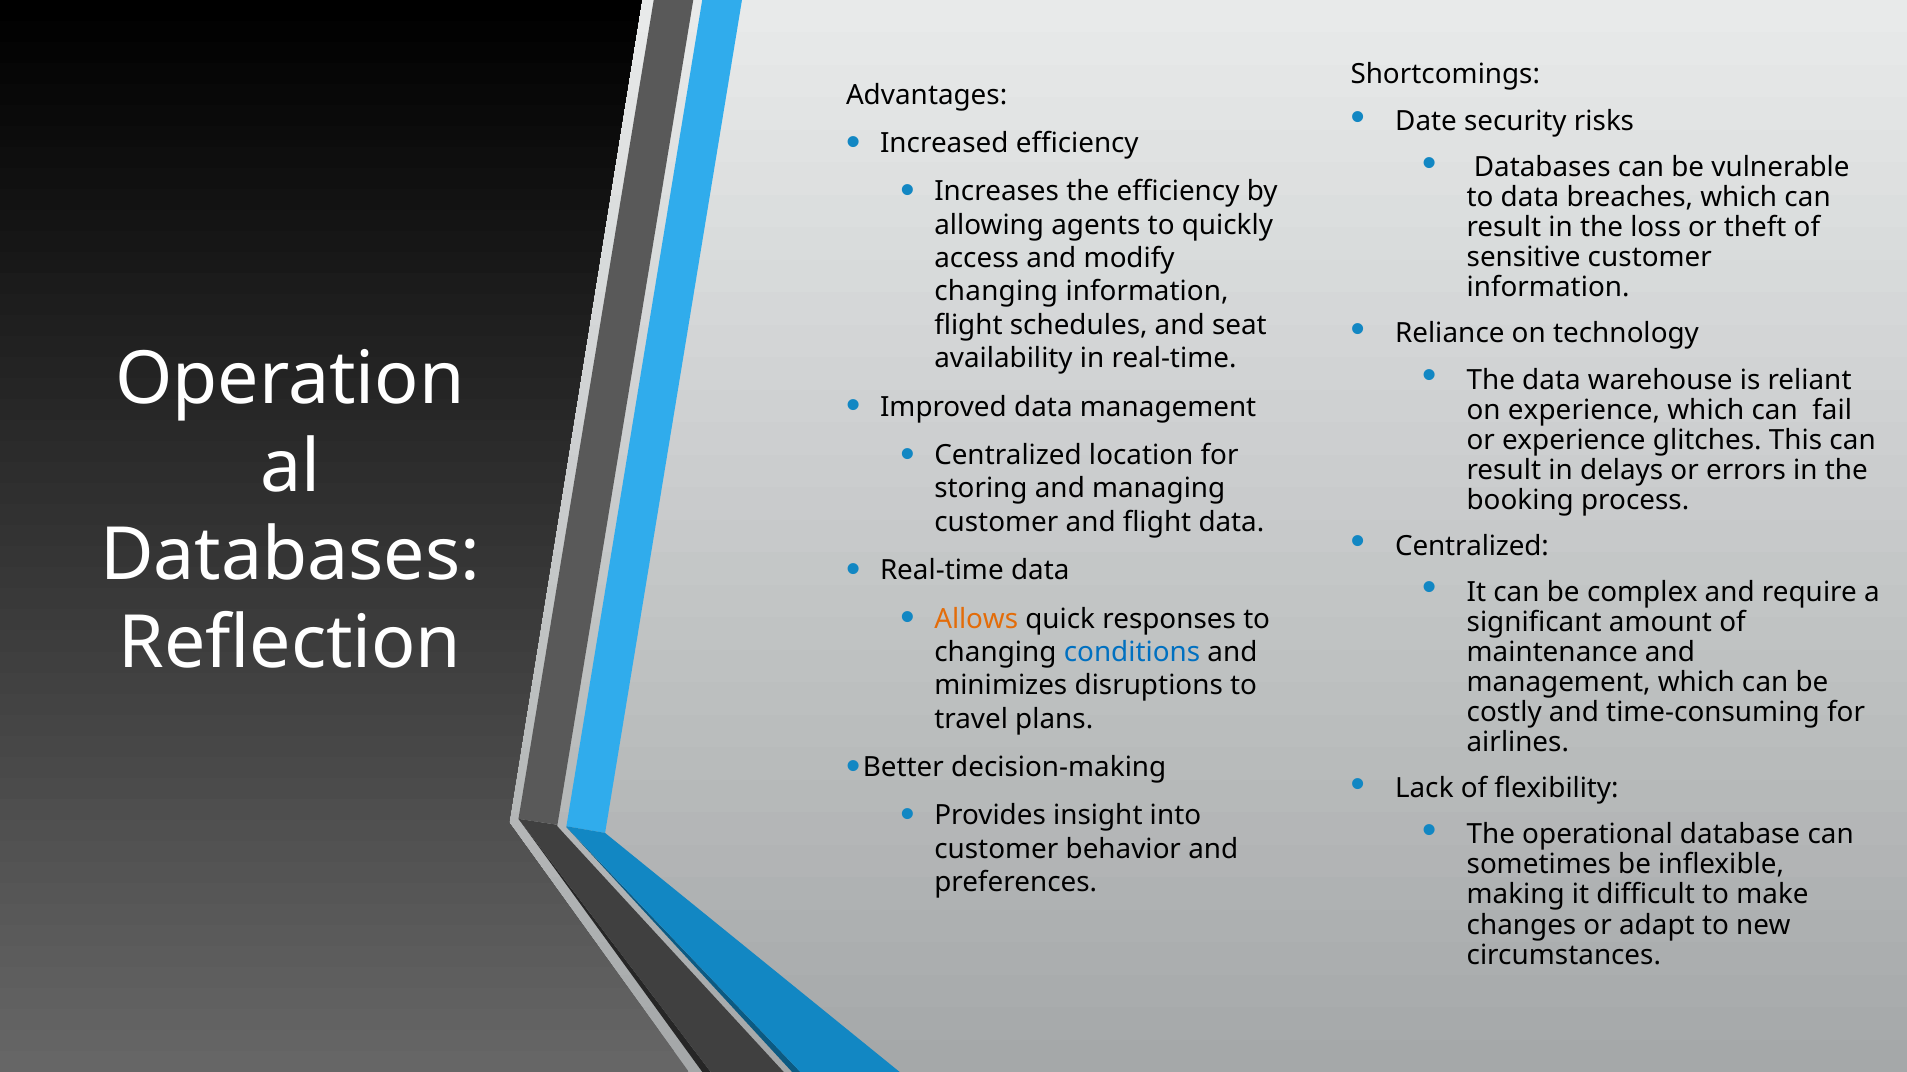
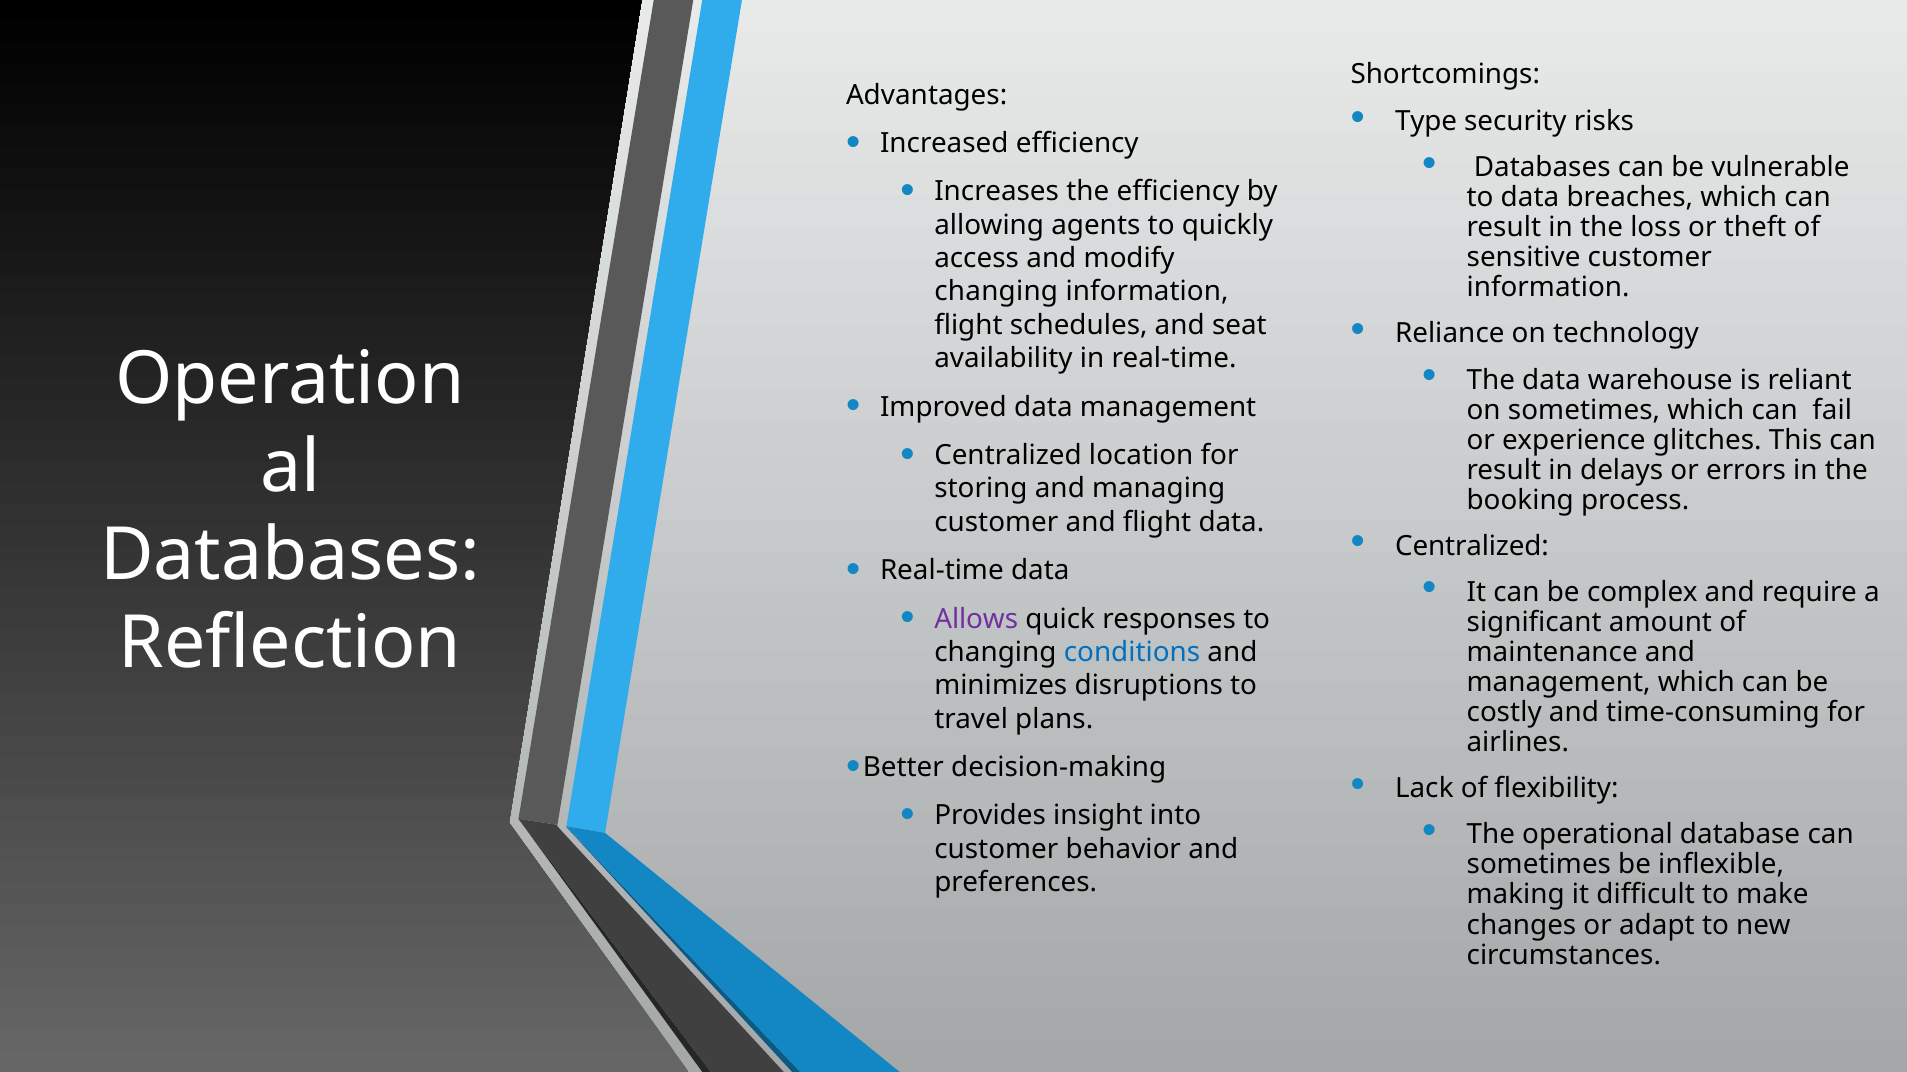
Date: Date -> Type (1426, 122)
on experience: experience -> sometimes (1584, 410)
Allows colour: orange -> purple (976, 619)
